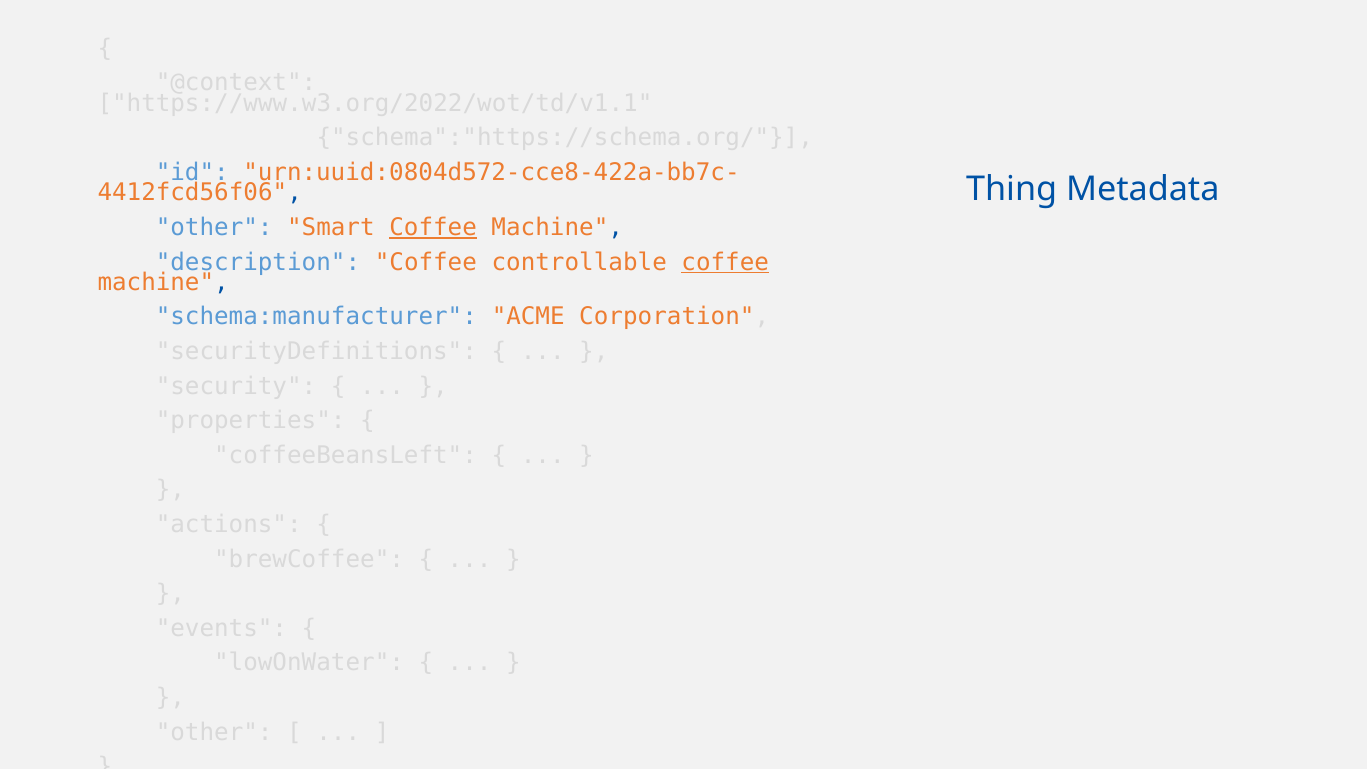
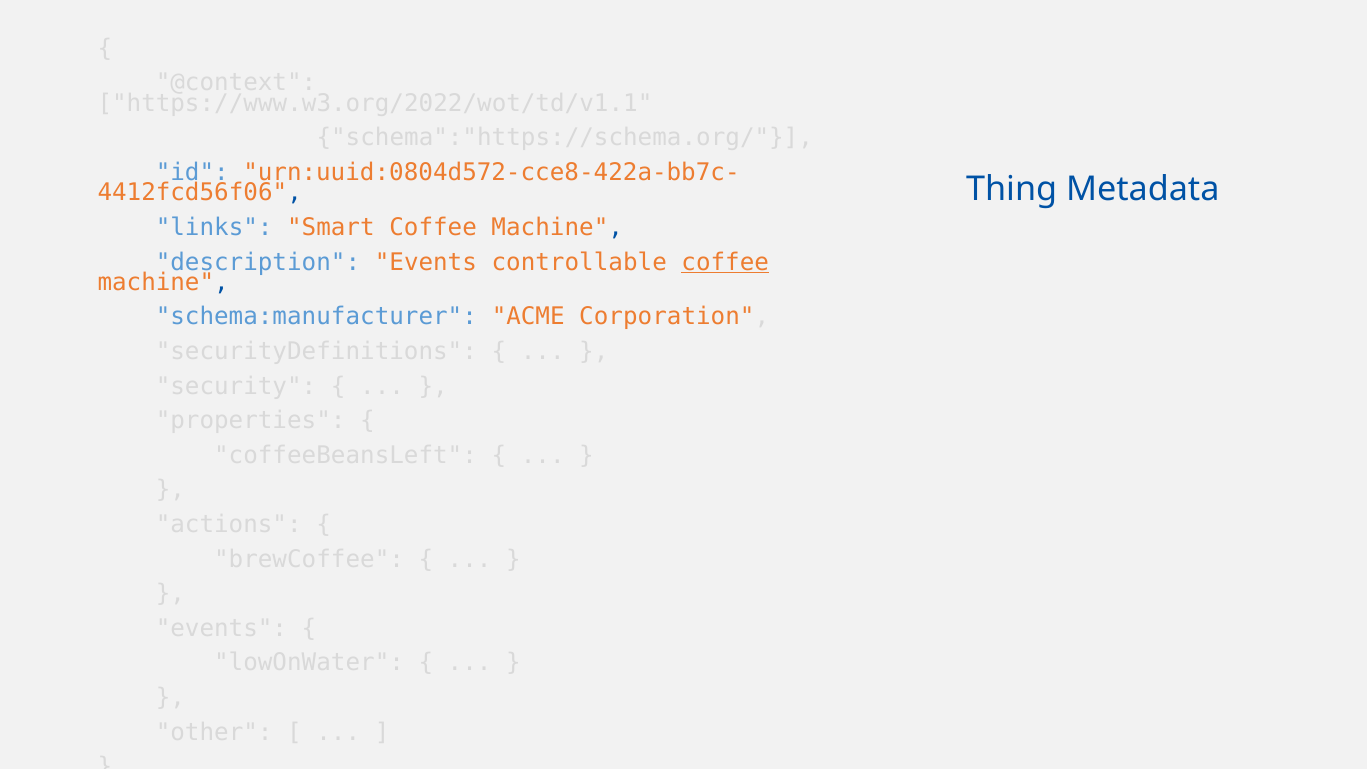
other: other -> links (214, 227)
Coffee underline: present -> none (433, 227)
description Coffee: Coffee -> Events (426, 262)
